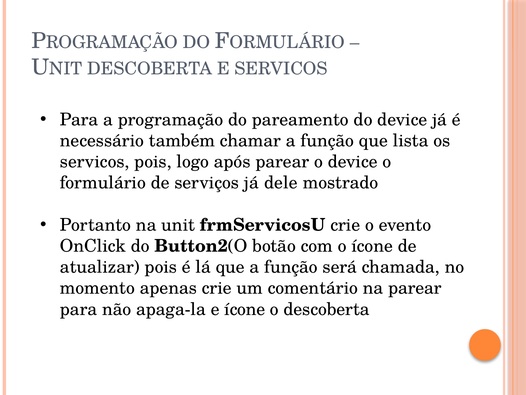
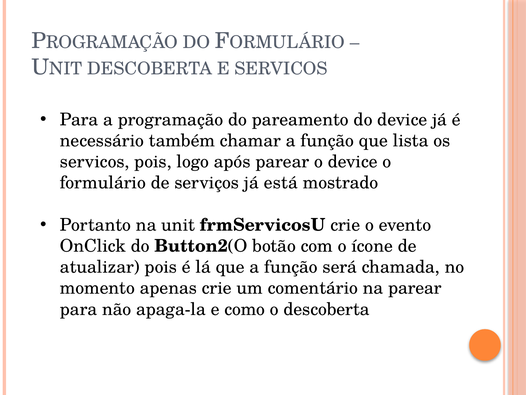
dele: dele -> está (281, 183)
e ícone: ícone -> como (245, 309)
